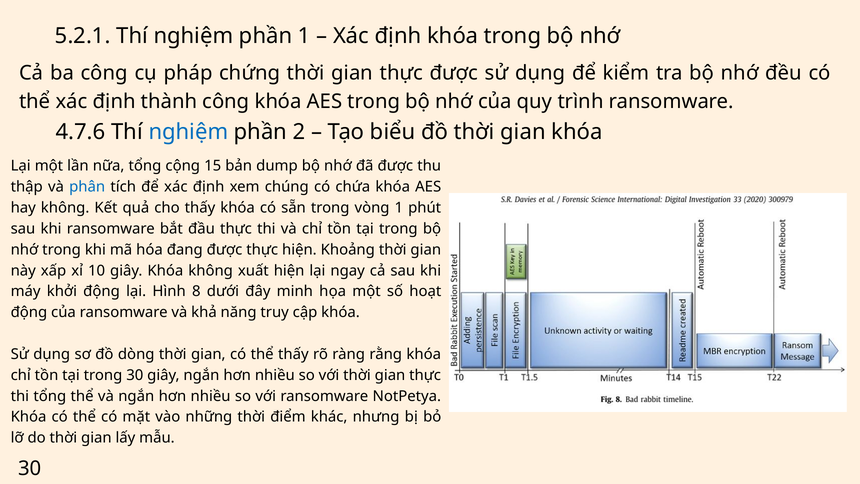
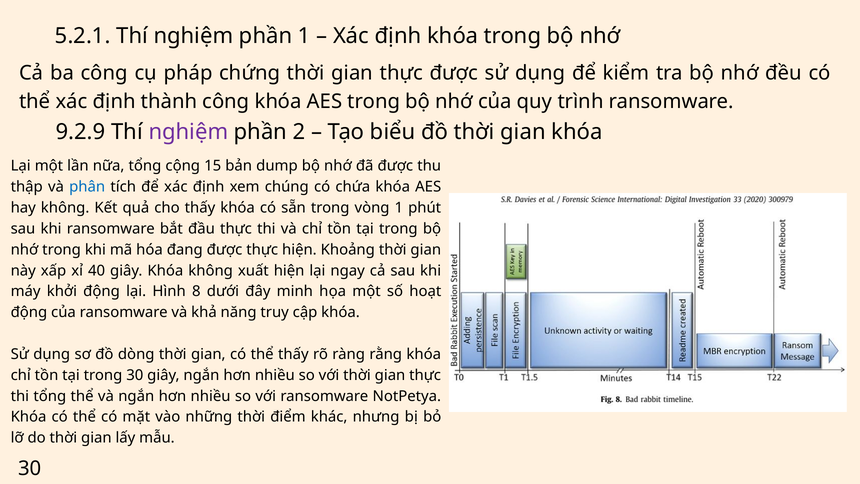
4.7.6: 4.7.6 -> 9.2.9 (81, 132)
nghiệm colour: blue -> purple (188, 132)
10: 10 -> 40 (97, 270)
